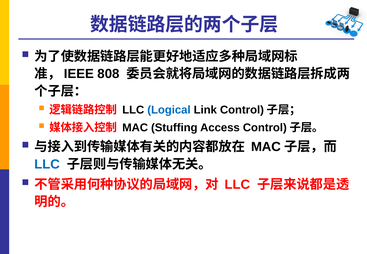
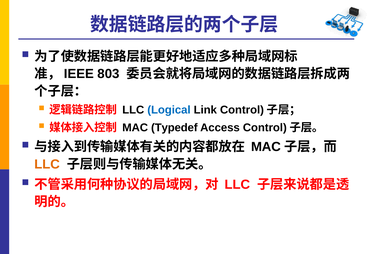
808: 808 -> 803 (108, 74)
Stuffing: Stuffing -> Typedef (174, 128)
LLC colour: blue -> orange (47, 164)
